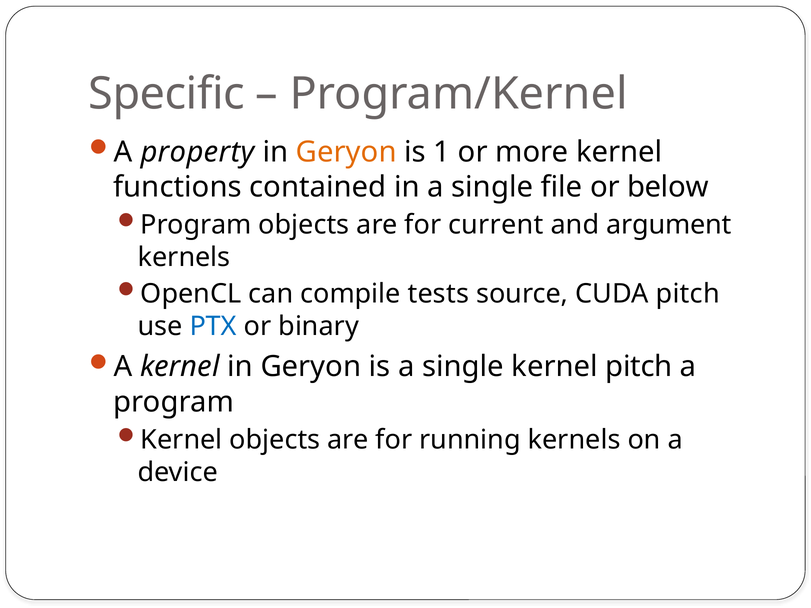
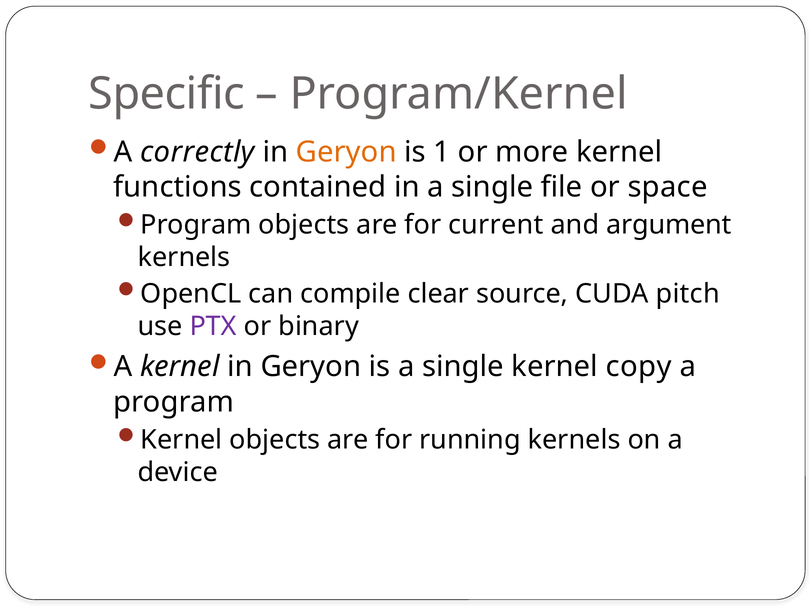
property: property -> correctly (198, 152)
below: below -> space (668, 187)
tests: tests -> clear (438, 294)
PTX colour: blue -> purple (213, 326)
kernel pitch: pitch -> copy (639, 367)
